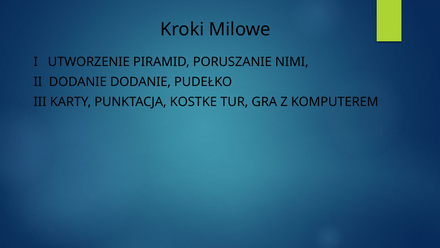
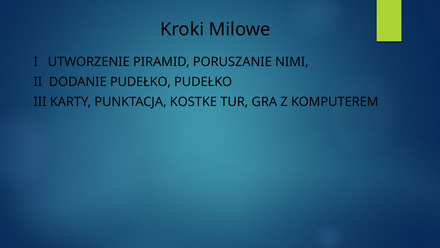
DODANIE DODANIE: DODANIE -> PUDEŁKO (140, 82)
